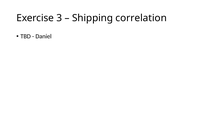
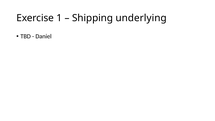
3: 3 -> 1 (59, 18)
correlation: correlation -> underlying (141, 18)
